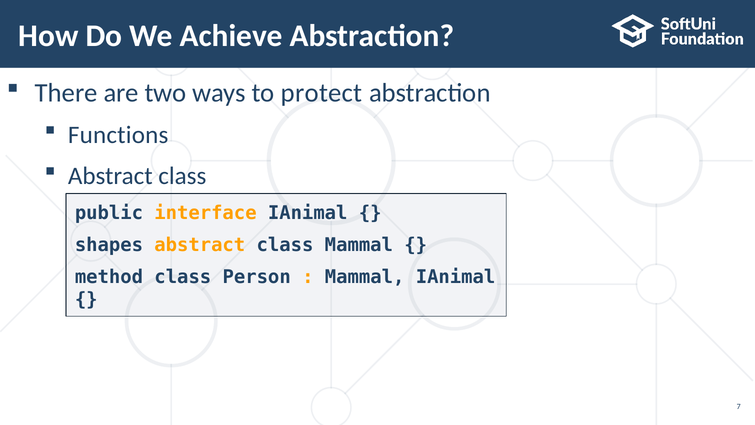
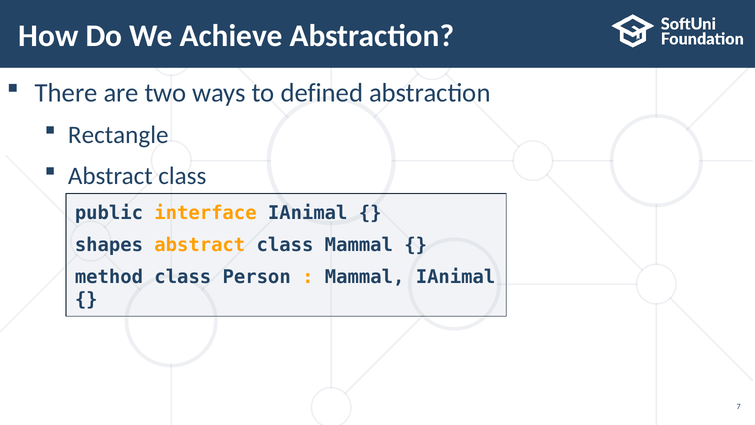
protect: protect -> defined (322, 93)
Functions: Functions -> Rectangle (118, 135)
